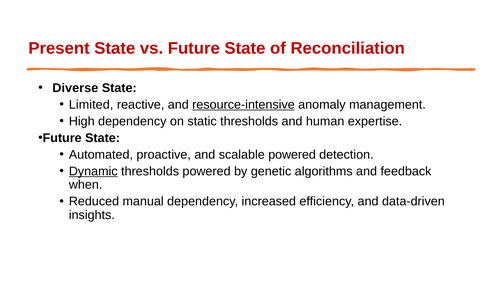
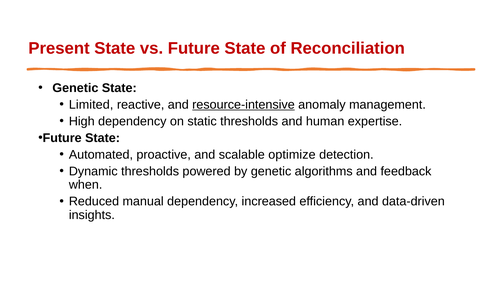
Diverse: Diverse -> Genetic (75, 88)
scalable powered: powered -> optimize (292, 155)
Dynamic underline: present -> none (93, 171)
